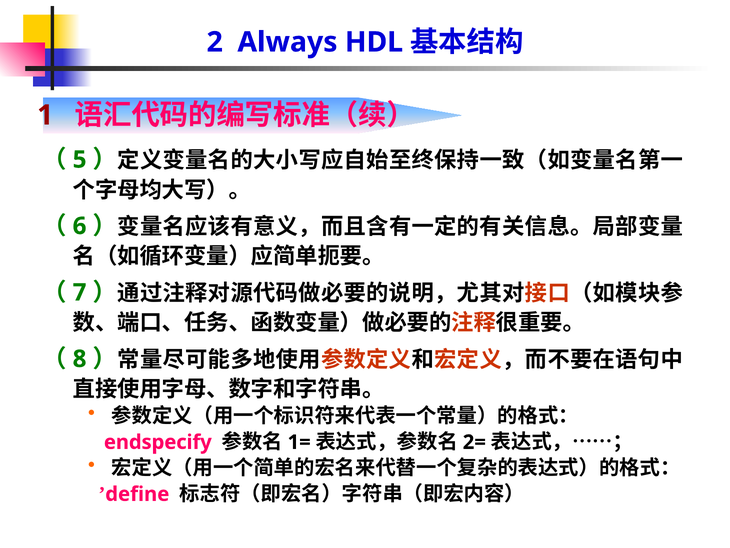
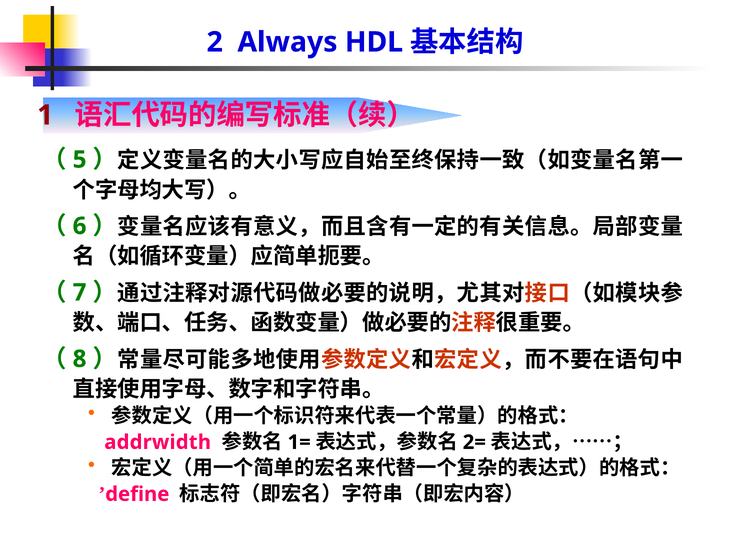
endspecify: endspecify -> addrwidth (158, 442)
